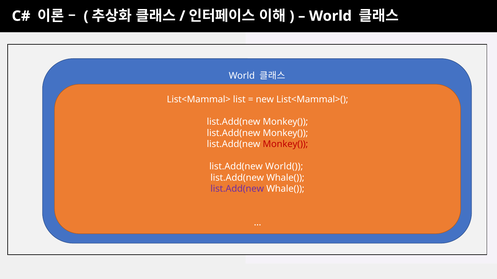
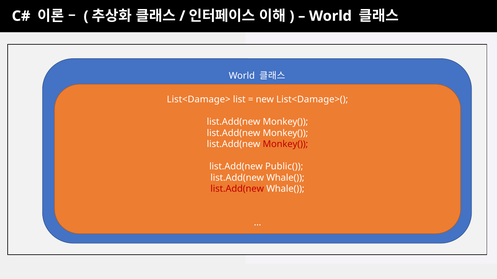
List<Mammal>: List<Mammal> -> List<Damage> (199, 100)
List<Mammal>(: List<Mammal>( -> List<Damage>( (312, 100)
World(: World( -> Public( (284, 167)
list.Add(new colour: purple -> red (237, 189)
